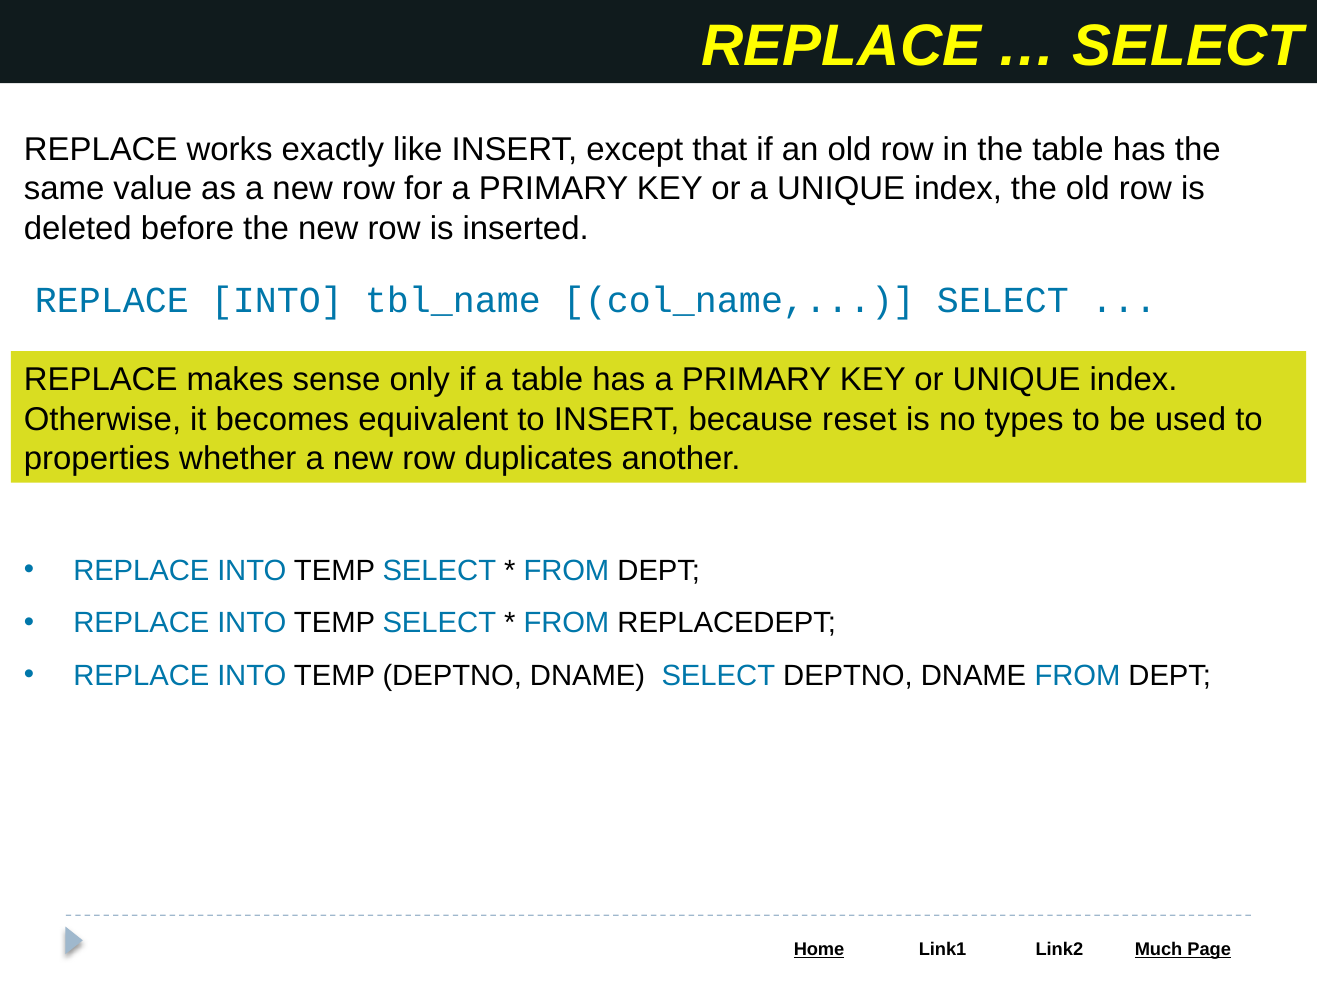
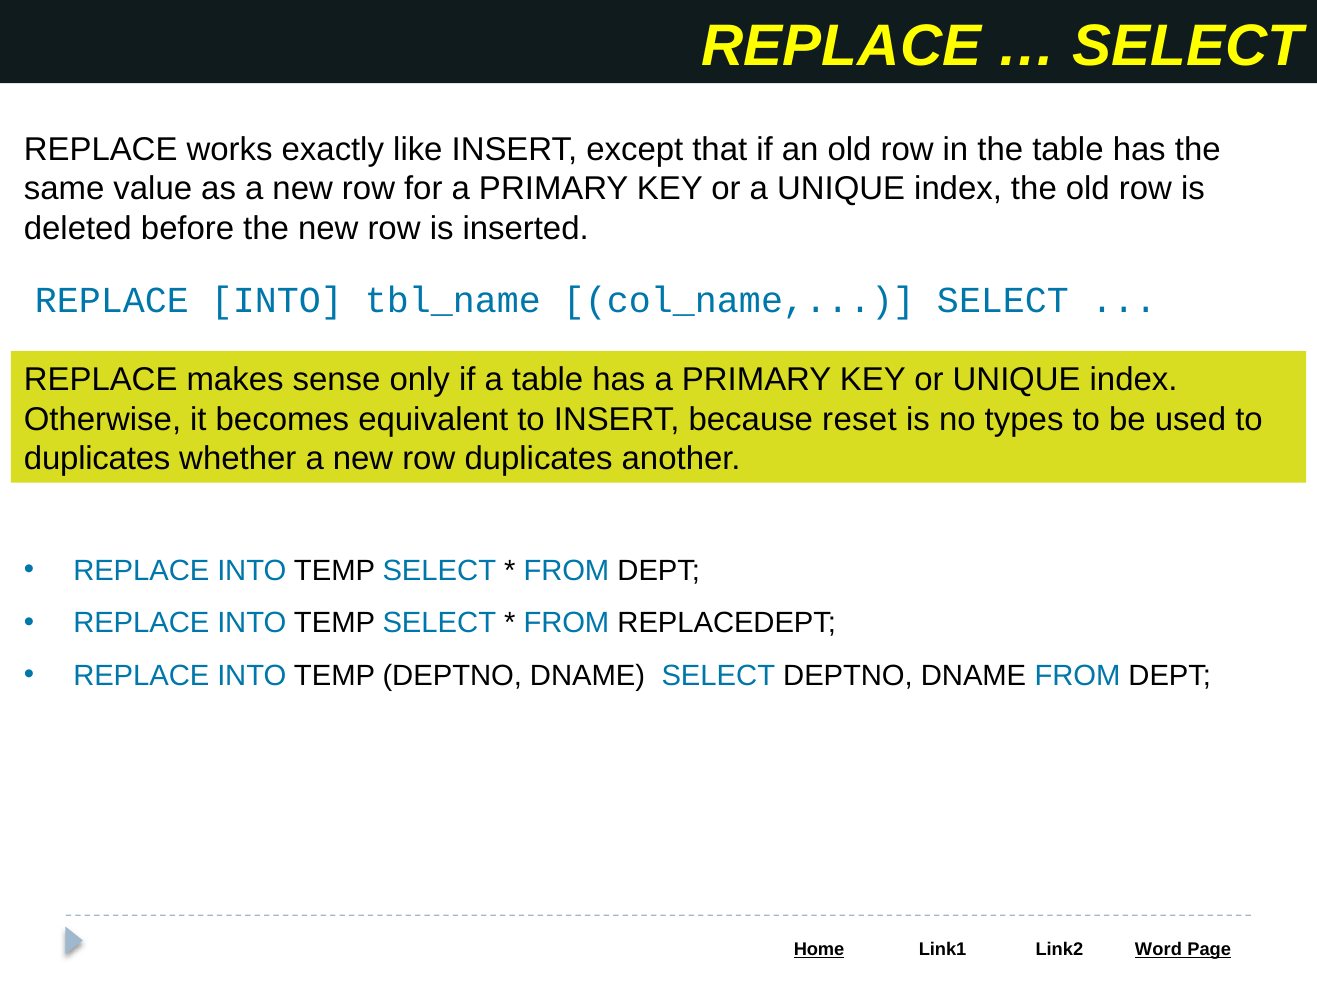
properties: properties -> duplicates (97, 459)
Much: Much -> Word (1158, 950)
